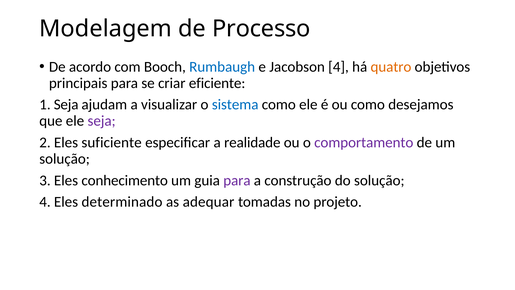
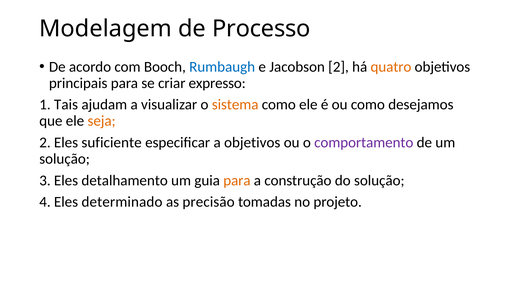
Jacobson 4: 4 -> 2 (339, 67)
eficiente: eficiente -> expresso (217, 83)
1 Seja: Seja -> Tais (66, 105)
sistema colour: blue -> orange (235, 105)
seja colour: purple -> orange (102, 121)
a realidade: realidade -> objetivos (252, 142)
conhecimento: conhecimento -> detalhamento (125, 180)
para colour: purple -> orange (237, 180)
adequar: adequar -> precisão (209, 202)
